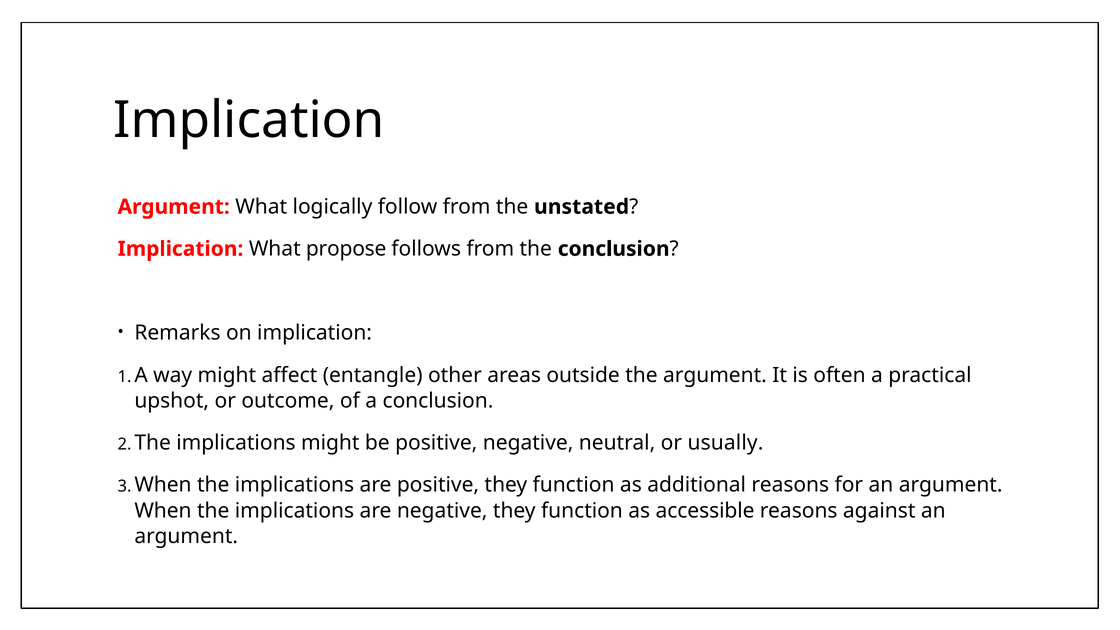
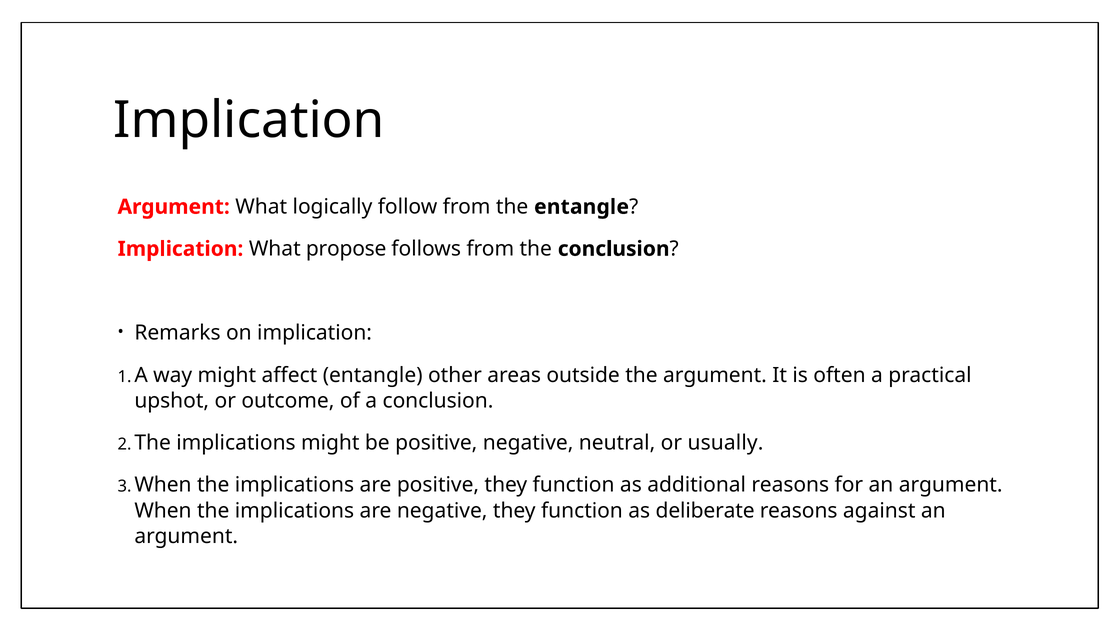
the unstated: unstated -> entangle (582, 207)
accessible: accessible -> deliberate (705, 511)
